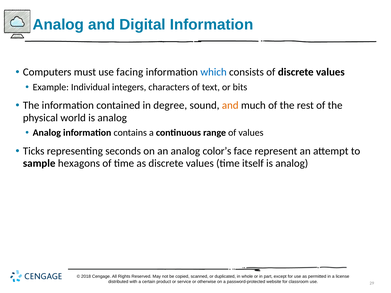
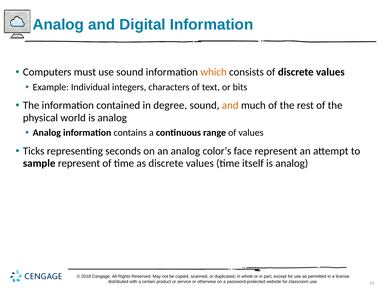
use facing: facing -> sound (130, 72)
which colour: blue -> orange (214, 72)
sample hexagons: hexagons -> represent (79, 164)
